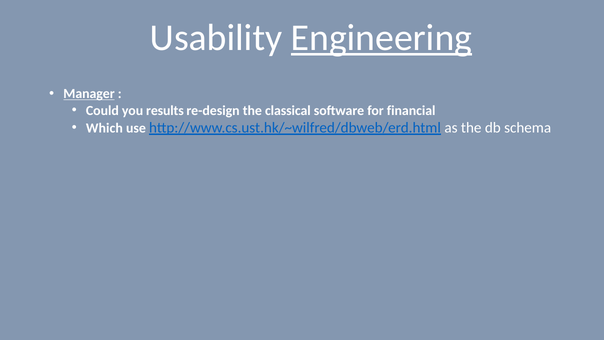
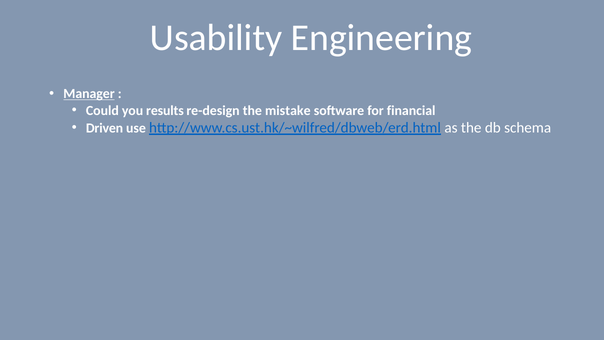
Engineering underline: present -> none (381, 38)
classical: classical -> mistake (288, 110)
Which: Which -> Driven (105, 128)
